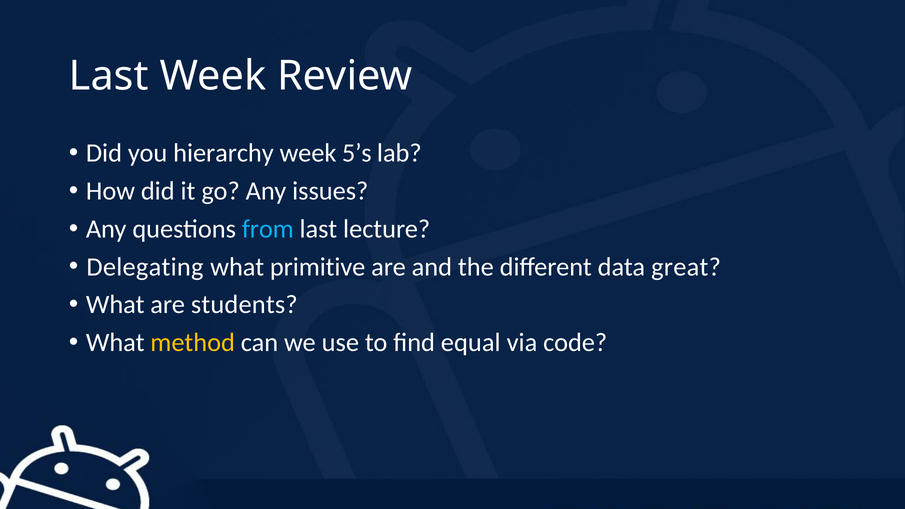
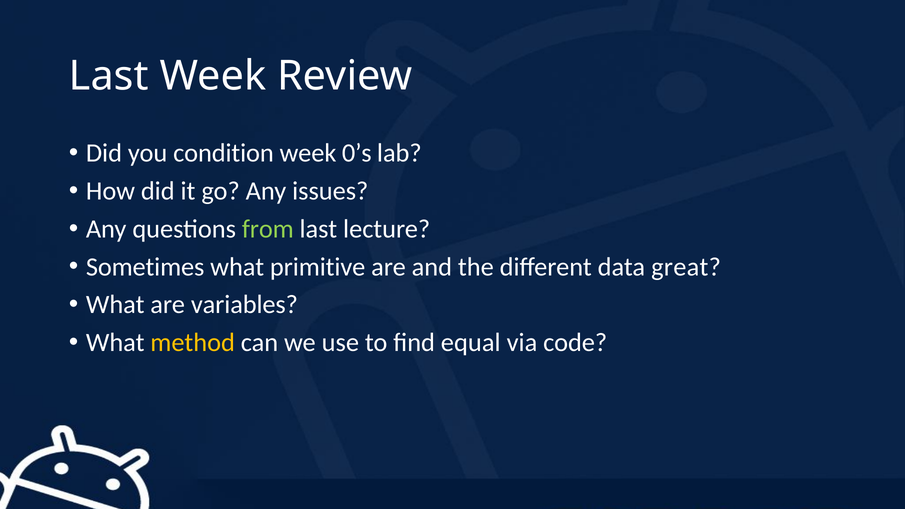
hierarchy: hierarchy -> condition (223, 153)
5’s: 5’s -> 0’s (357, 153)
from colour: light blue -> light green (268, 229)
Delegating: Delegating -> Sometimes (145, 267)
students: students -> variables (244, 305)
